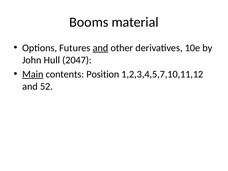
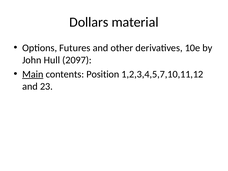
Booms: Booms -> Dollars (89, 22)
and underline: present -> none (100, 48)
2047: 2047 -> 2097 (77, 60)
52: 52 -> 23 (46, 86)
